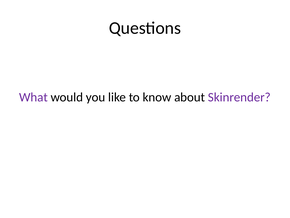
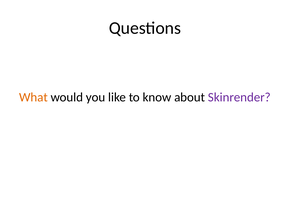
What colour: purple -> orange (33, 97)
